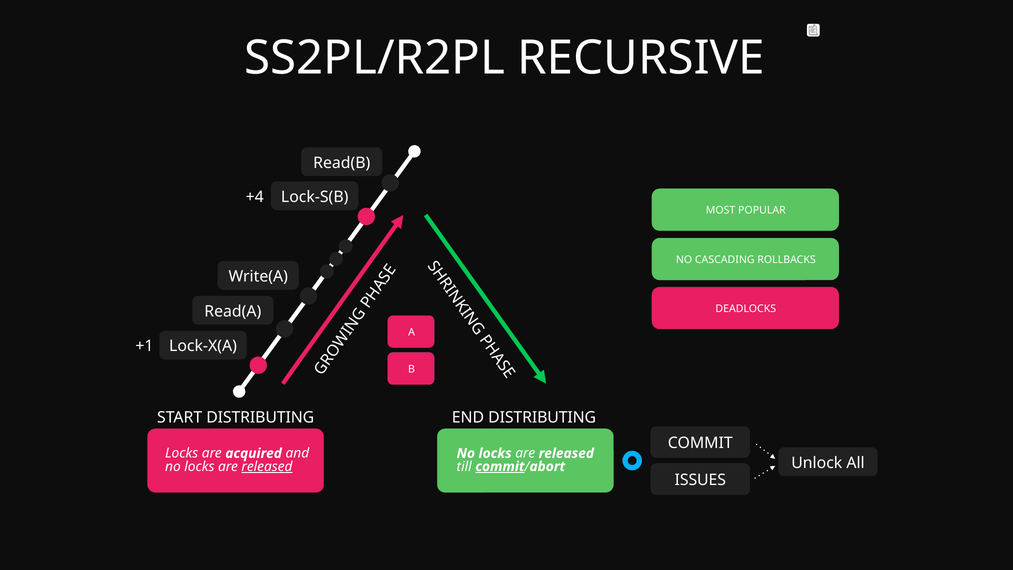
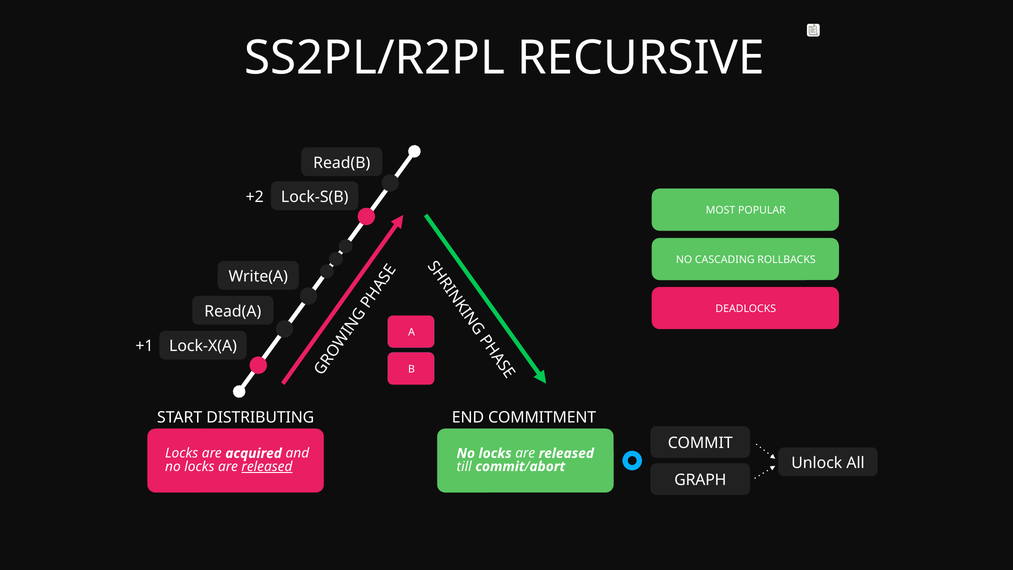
+4: +4 -> +2 (255, 197)
END DISTRIBUTING: DISTRIBUTING -> COMMITMENT (542, 417)
commit underline: present -> none (500, 466)
ISSUES: ISSUES -> GRAPH (700, 480)
